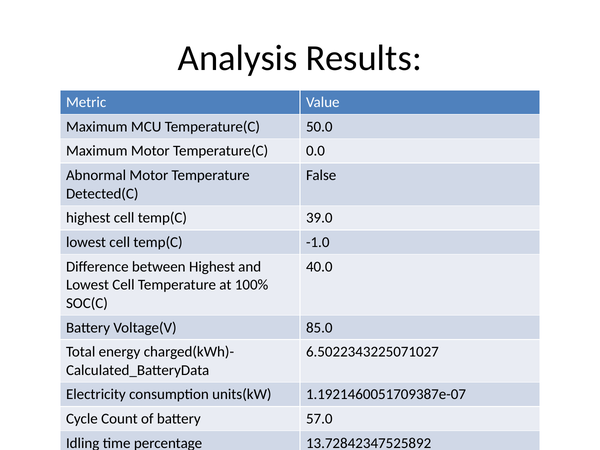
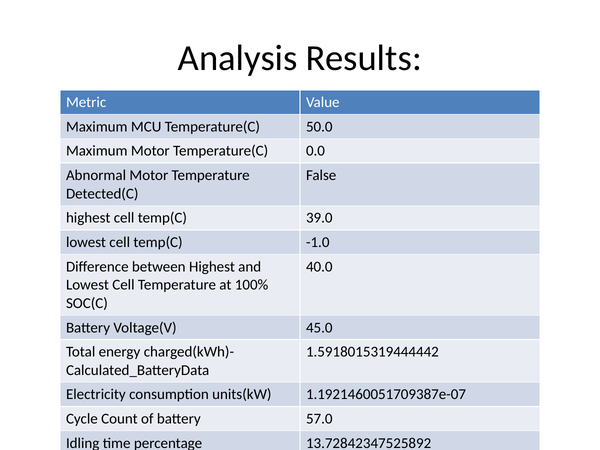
85.0: 85.0 -> 45.0 (319, 328)
6.5022343225071027: 6.5022343225071027 -> 1.5918015319444442 (372, 352)
